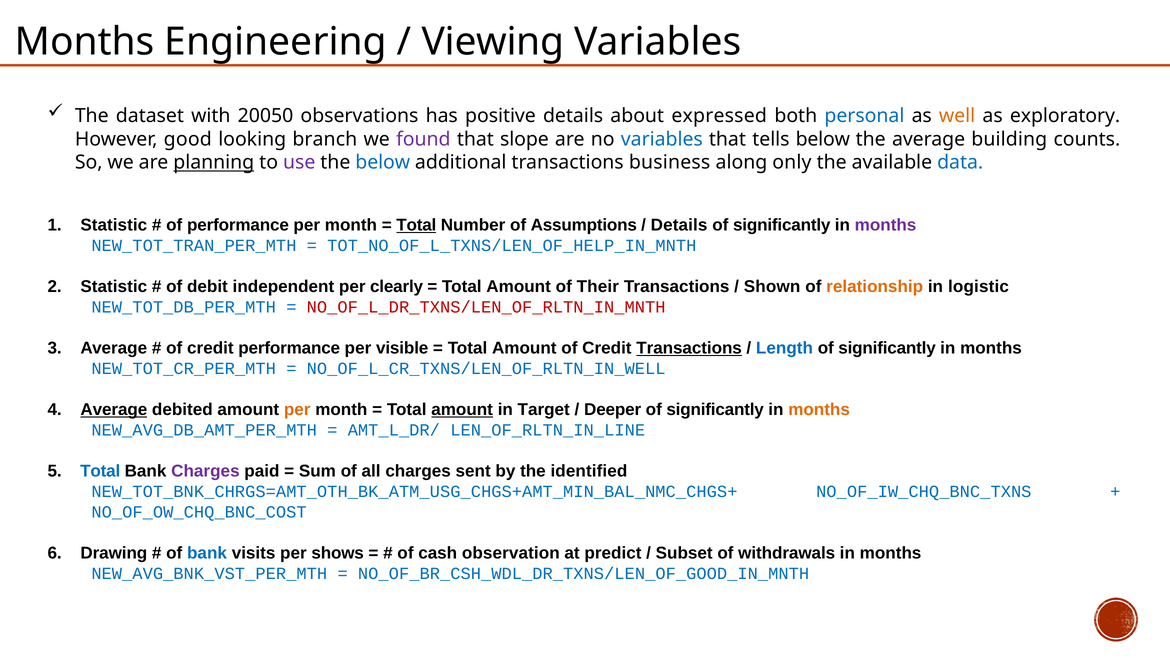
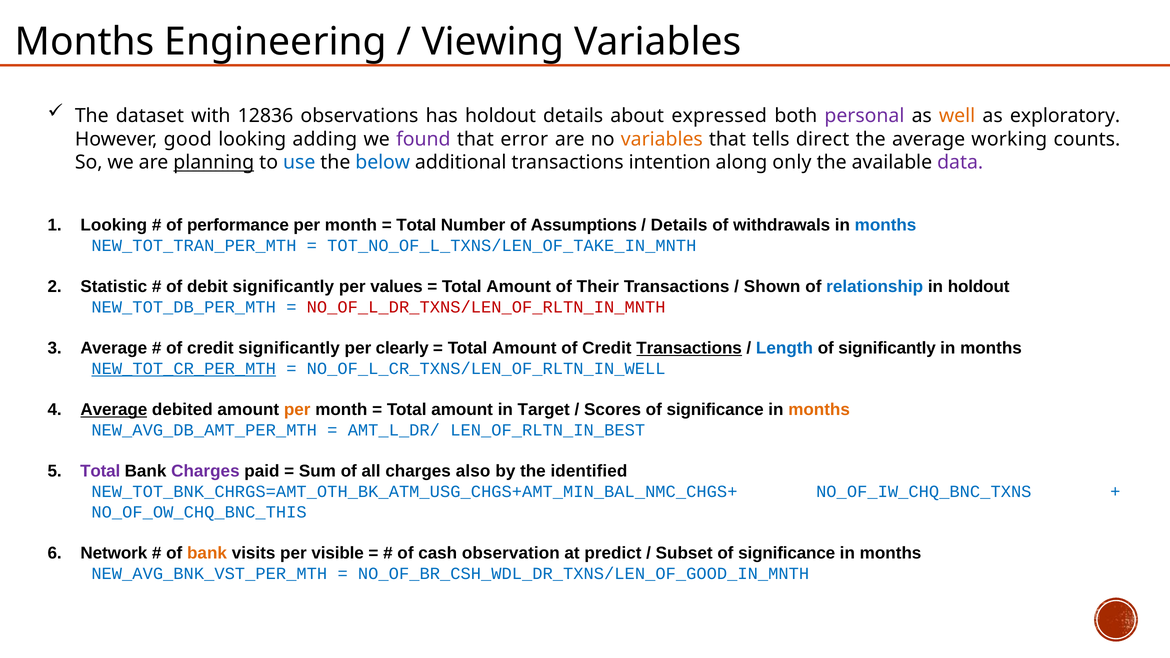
20050: 20050 -> 12836 (266, 116)
has positive: positive -> holdout (501, 116)
personal colour: blue -> purple (864, 116)
branch: branch -> adding (325, 139)
slope: slope -> error (524, 139)
variables colour: blue -> orange (662, 139)
tells below: below -> direct (823, 139)
building: building -> working (1009, 139)
use colour: purple -> blue (299, 163)
business: business -> intention (670, 163)
data colour: blue -> purple (960, 163)
Statistic: Statistic -> Looking (114, 225)
Total underline: present -> none (416, 225)
significantly: significantly -> withdrawals (782, 225)
months colour: purple -> blue (886, 225)
TOT_NO_OF_L_TXNS/LEN_OF_HELP_IN_MNTH: TOT_NO_OF_L_TXNS/LEN_OF_HELP_IN_MNTH -> TOT_NO_OF_L_TXNS/LEN_OF_TAKE_IN_MNTH (512, 246)
debit independent: independent -> significantly (283, 287)
clearly: clearly -> values (397, 287)
relationship colour: orange -> blue (875, 287)
in logistic: logistic -> holdout (979, 287)
credit performance: performance -> significantly (289, 348)
visible: visible -> clearly (402, 348)
NEW_TOT_CR_PER_MTH underline: none -> present (184, 369)
amount underline: present -> none (462, 410)
Deeper: Deeper -> Scores (613, 410)
significantly: significantly -> significance (715, 410)
LEN_OF_RLTN_IN_LINE: LEN_OF_RLTN_IN_LINE -> LEN_OF_RLTN_IN_BEST (548, 430)
Total colour: blue -> purple (100, 471)
sent: sent -> also (473, 471)
NO_OF_OW_CHQ_BNC_COST: NO_OF_OW_CHQ_BNC_COST -> NO_OF_OW_CHQ_BNC_THIS (199, 512)
Drawing: Drawing -> Network (114, 553)
bank colour: blue -> orange (207, 553)
shows: shows -> visible (338, 553)
withdrawals: withdrawals -> significance (787, 553)
